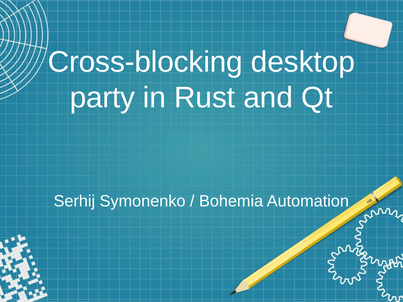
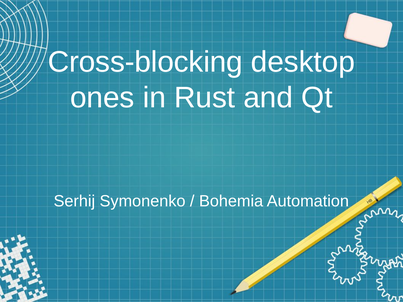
party: party -> ones (102, 98)
